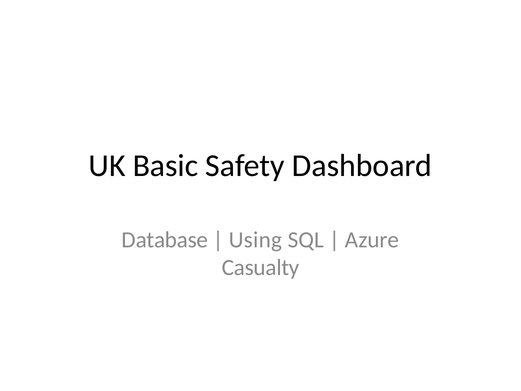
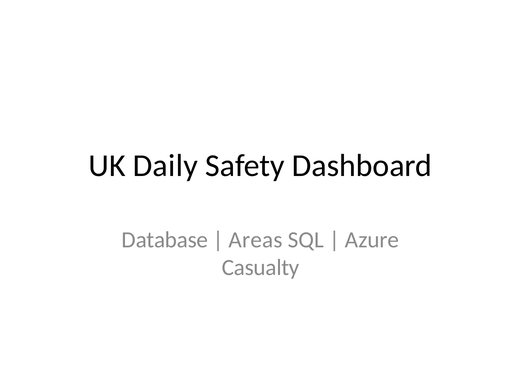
Basic: Basic -> Daily (165, 165)
Using: Using -> Areas (256, 240)
